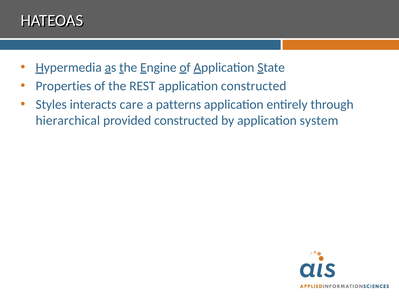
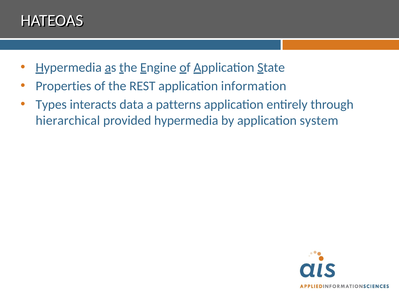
application constructed: constructed -> information (254, 86)
Styles: Styles -> Types (51, 105)
care: care -> data (132, 105)
provided constructed: constructed -> hypermedia (186, 121)
